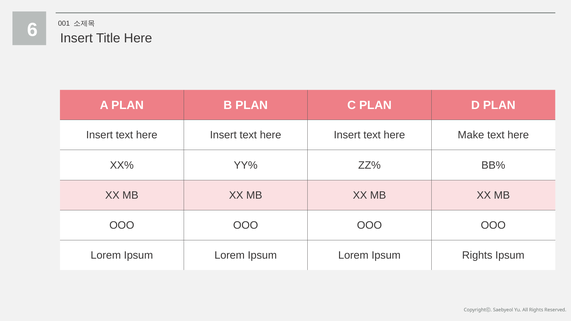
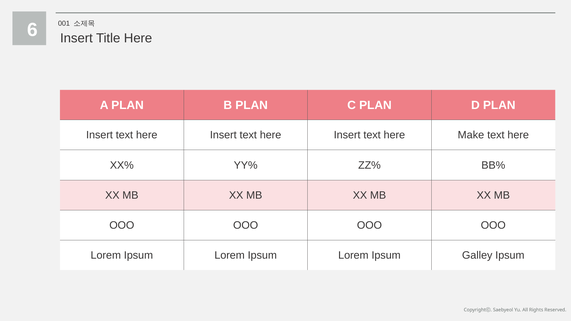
Ipsum Rights: Rights -> Galley (477, 255)
